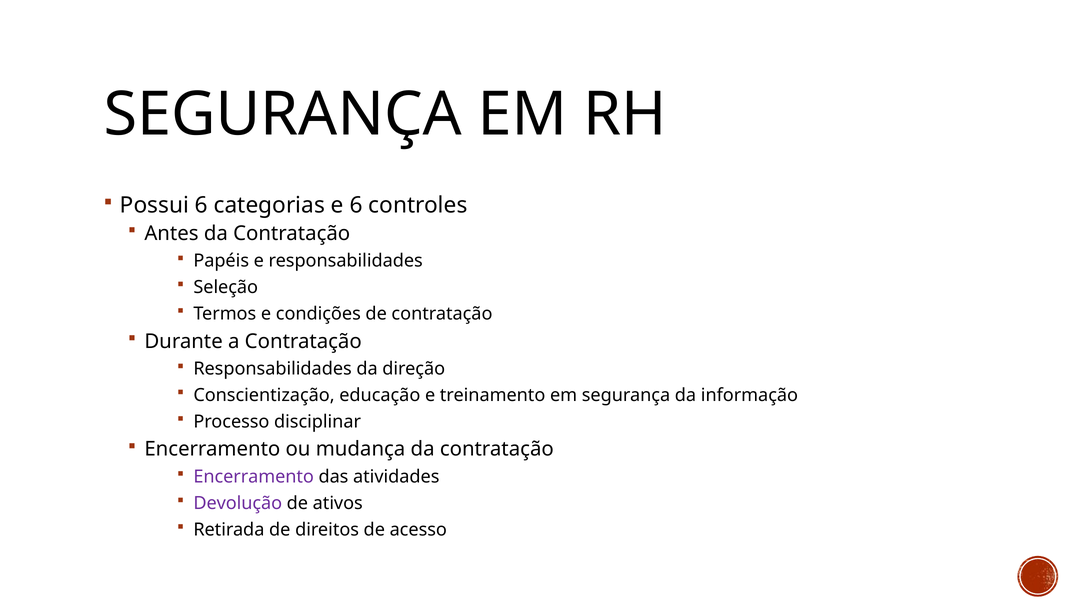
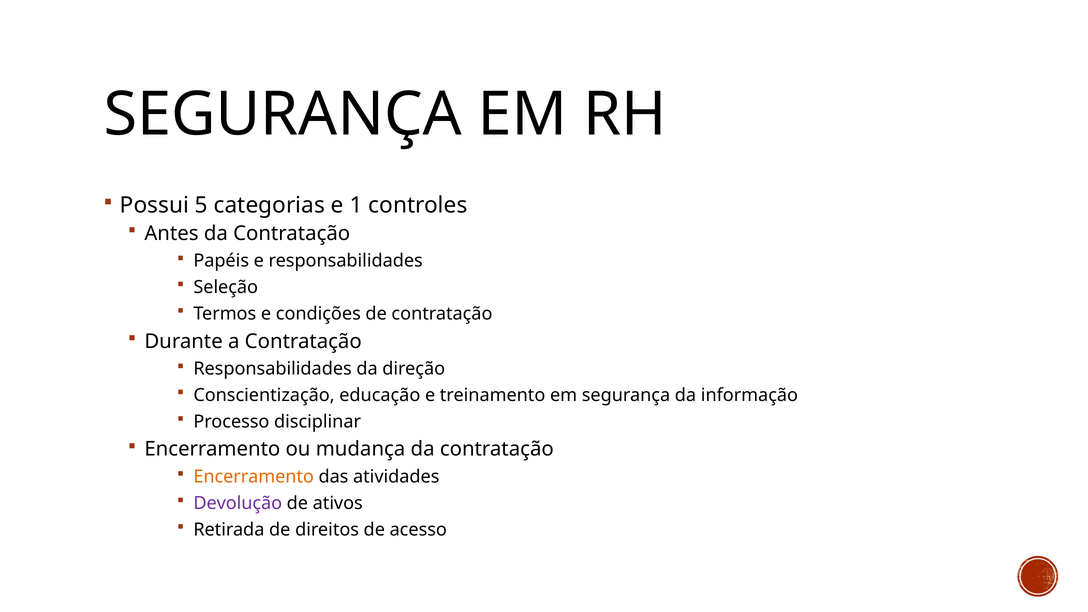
Possui 6: 6 -> 5 (201, 206)
e 6: 6 -> 1 (356, 206)
Encerramento colour: purple -> orange (254, 477)
